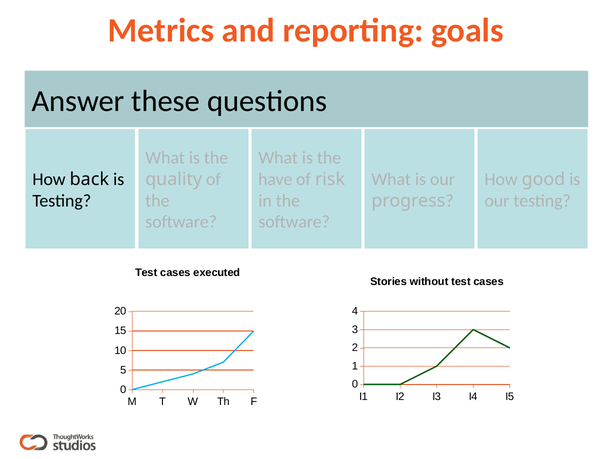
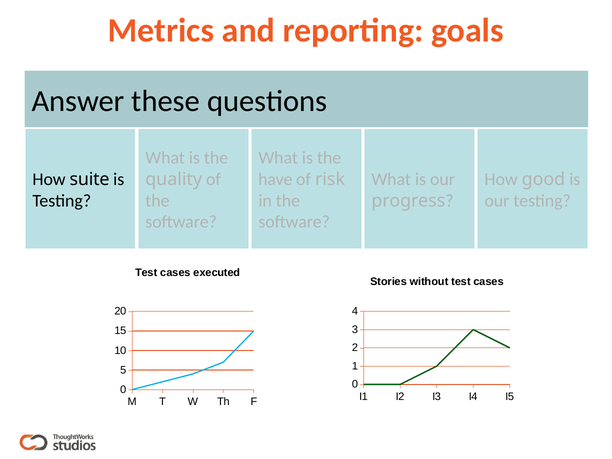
back: back -> suite (90, 179)
